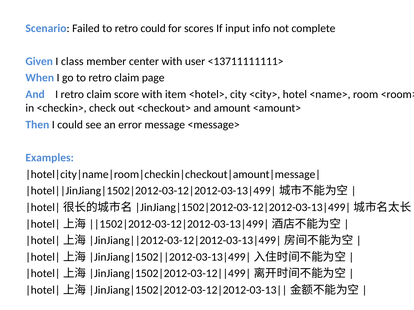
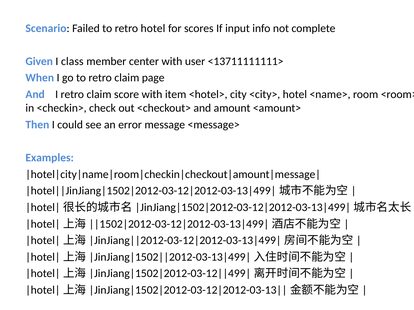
retro could: could -> hotel (153, 28)
